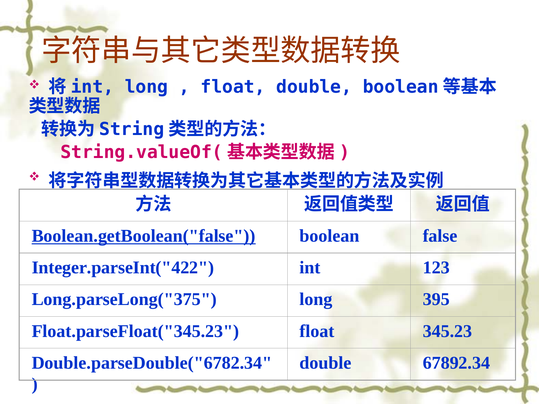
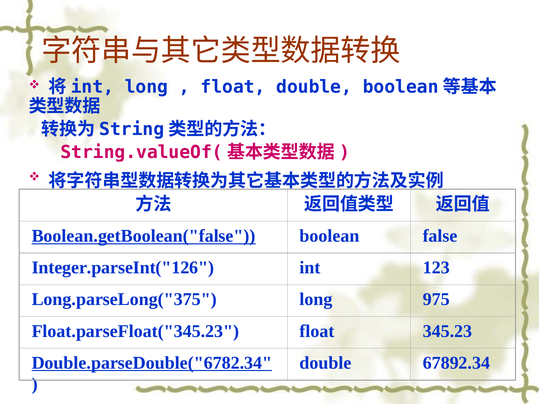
Integer.parseInt("422: Integer.parseInt("422 -> Integer.parseInt("126 (123, 268)
395: 395 -> 975 (436, 300)
Double.parseDouble("6782.34 underline: none -> present (152, 363)
